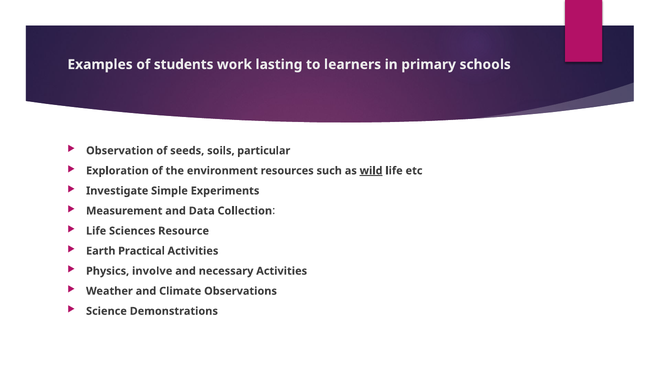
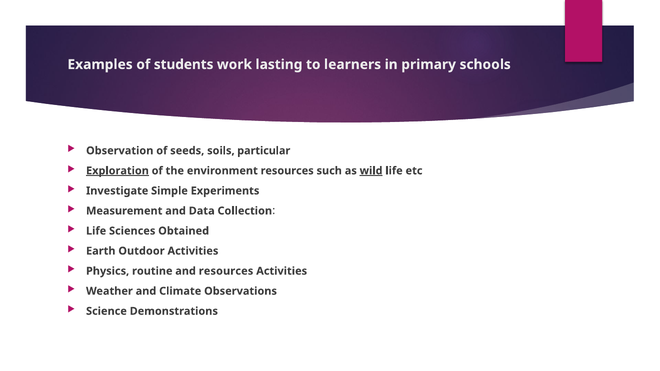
Exploration underline: none -> present (117, 171)
Resource: Resource -> Obtained (184, 231)
Practical: Practical -> Outdoor (141, 251)
involve: involve -> routine (152, 271)
and necessary: necessary -> resources (226, 271)
